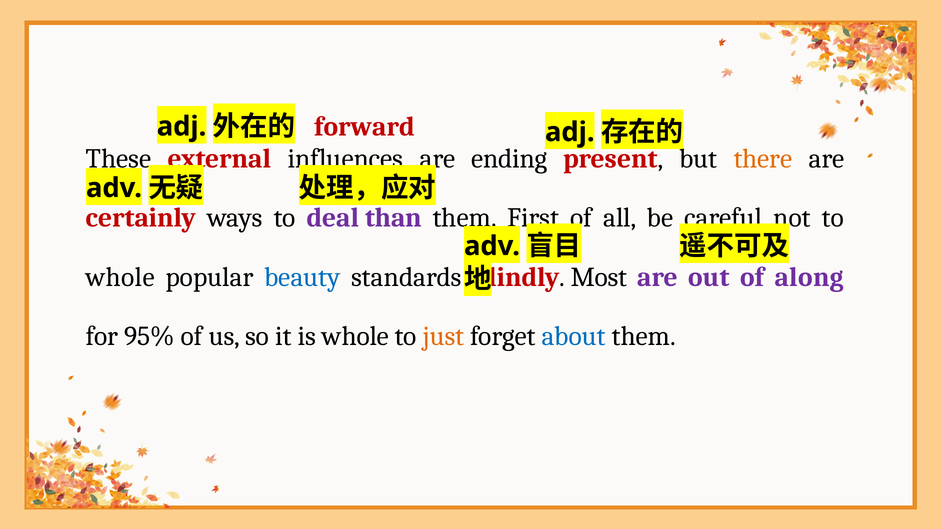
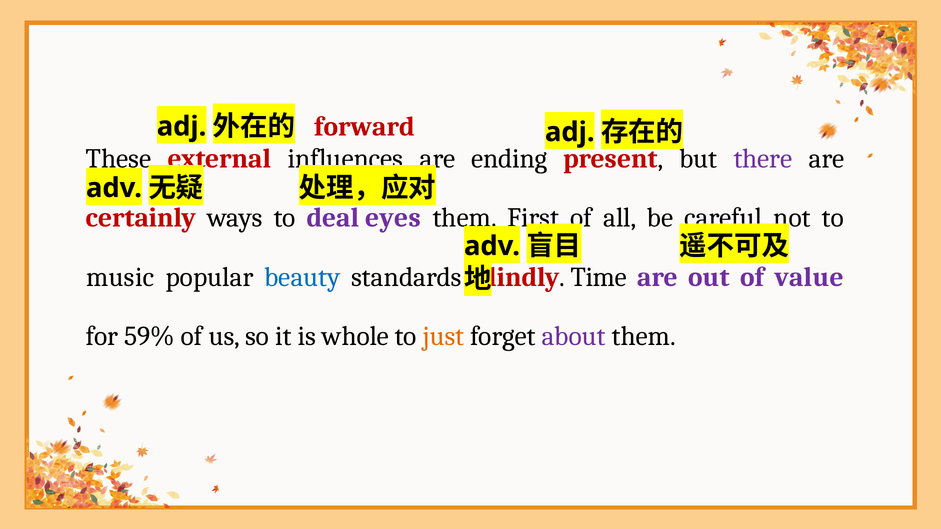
there colour: orange -> purple (763, 159)
than: than -> eyes (393, 218)
whole: whole -> music (120, 277)
Most: Most -> Time (599, 277)
along: along -> value (809, 277)
95%: 95% -> 59% (150, 336)
about colour: blue -> purple (574, 336)
